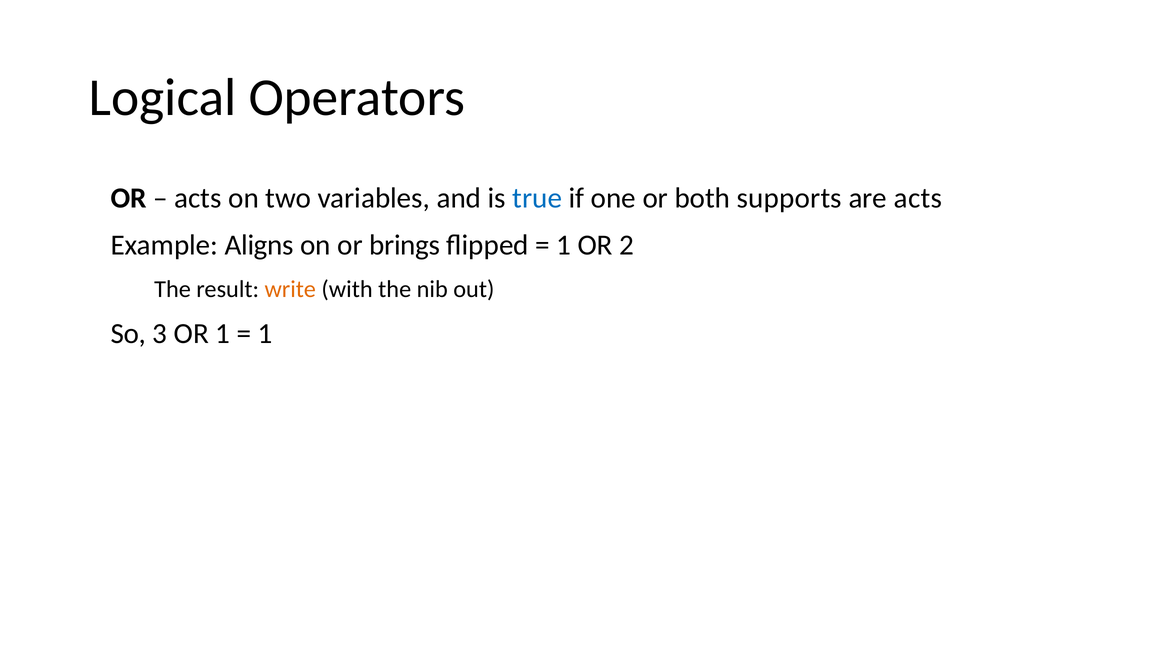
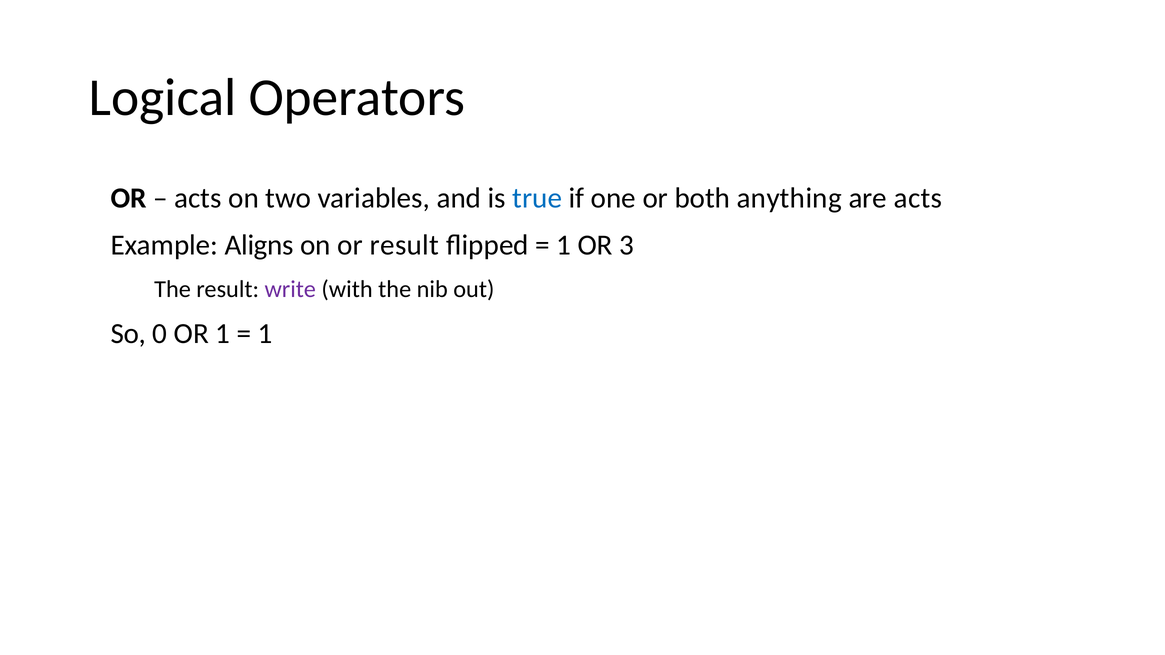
supports: supports -> anything (789, 198)
or brings: brings -> result (404, 245)
2: 2 -> 3 (627, 245)
write colour: orange -> purple (290, 289)
3: 3 -> 0 (160, 334)
